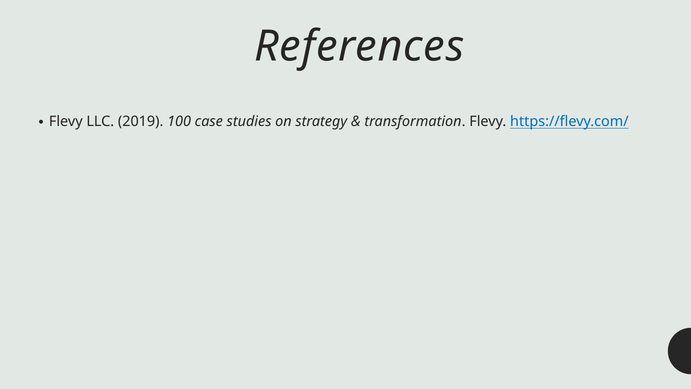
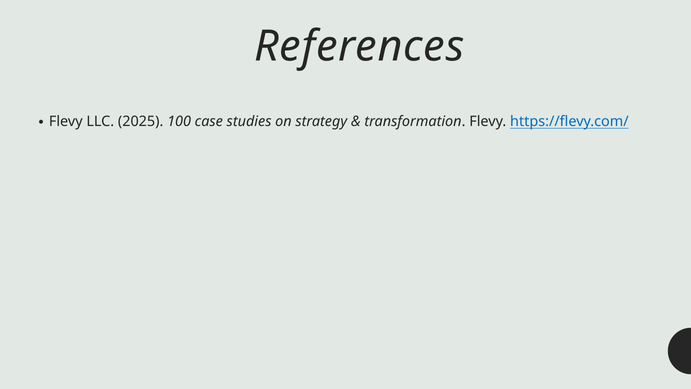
2019: 2019 -> 2025 (141, 122)
